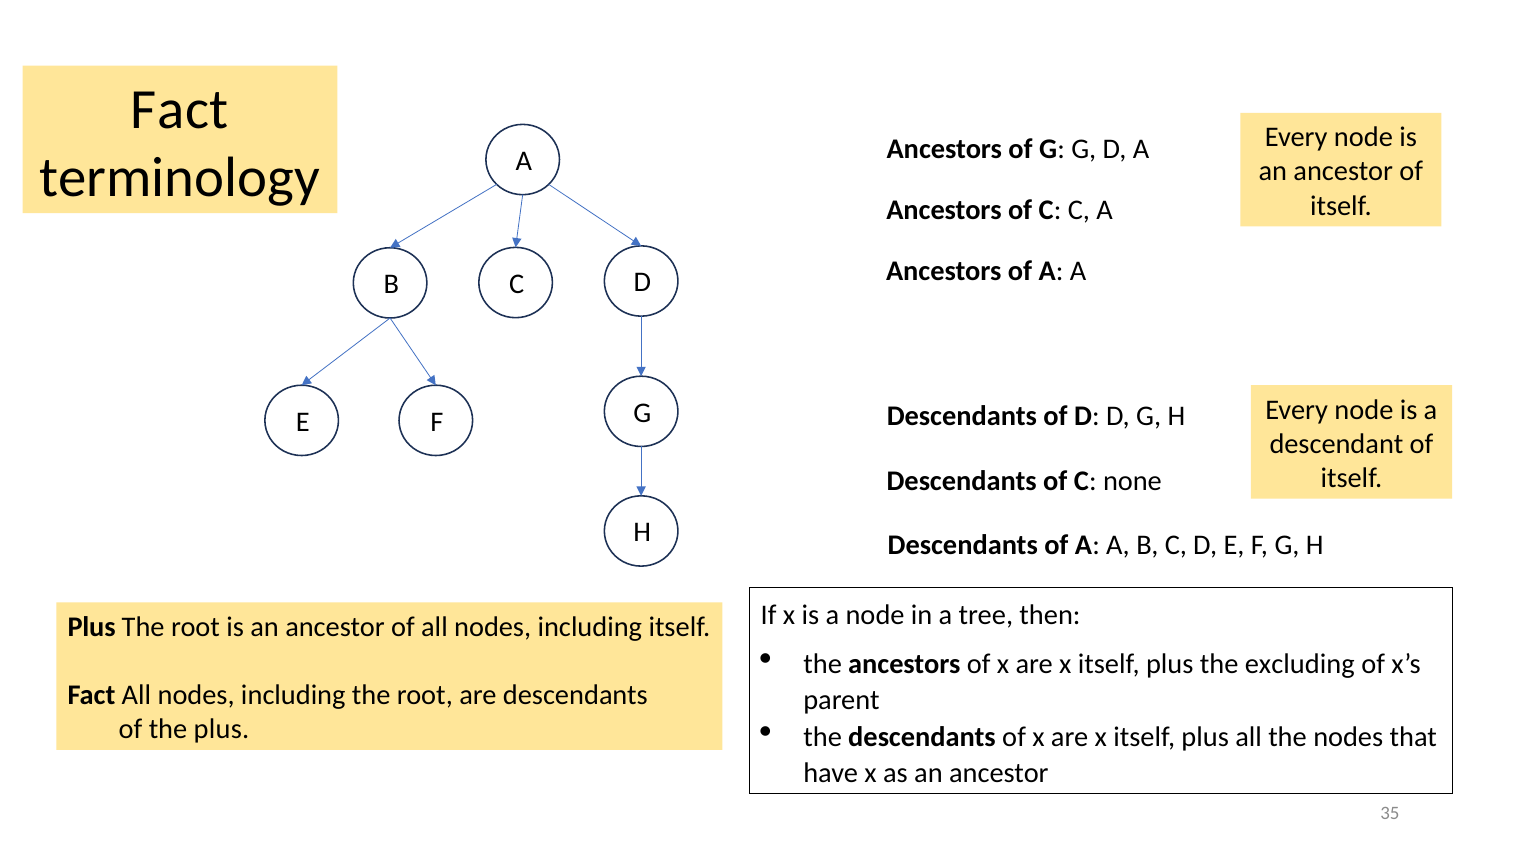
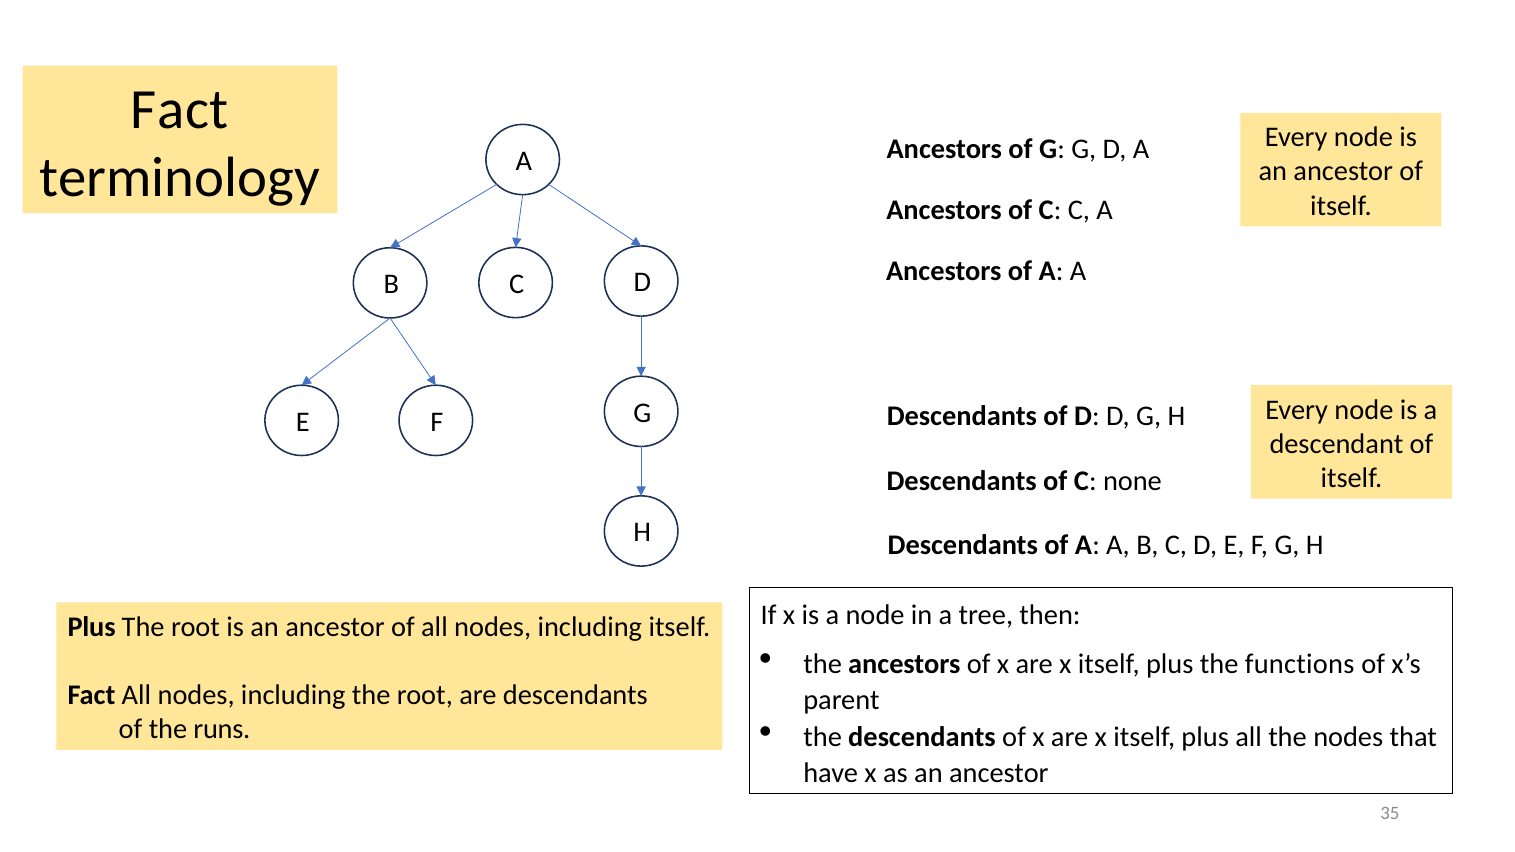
excluding: excluding -> functions (1300, 664)
the plus: plus -> runs (222, 729)
